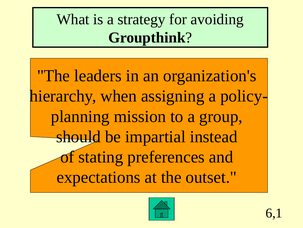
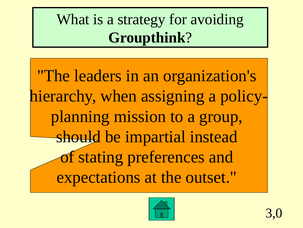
6,1: 6,1 -> 3,0 (274, 213)
